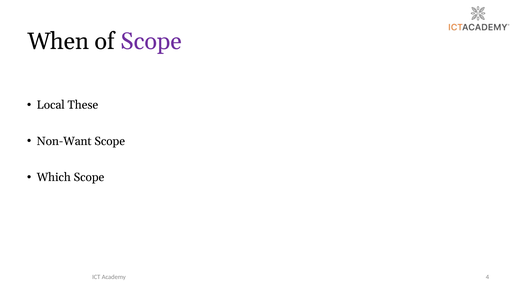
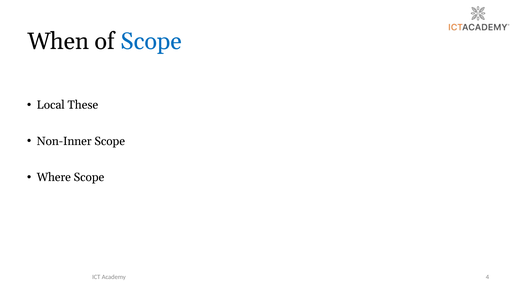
Scope colour: purple -> blue (151, 41)
Non-Want: Non-Want -> Non-Inner (64, 141)
Which: Which -> Where (54, 177)
